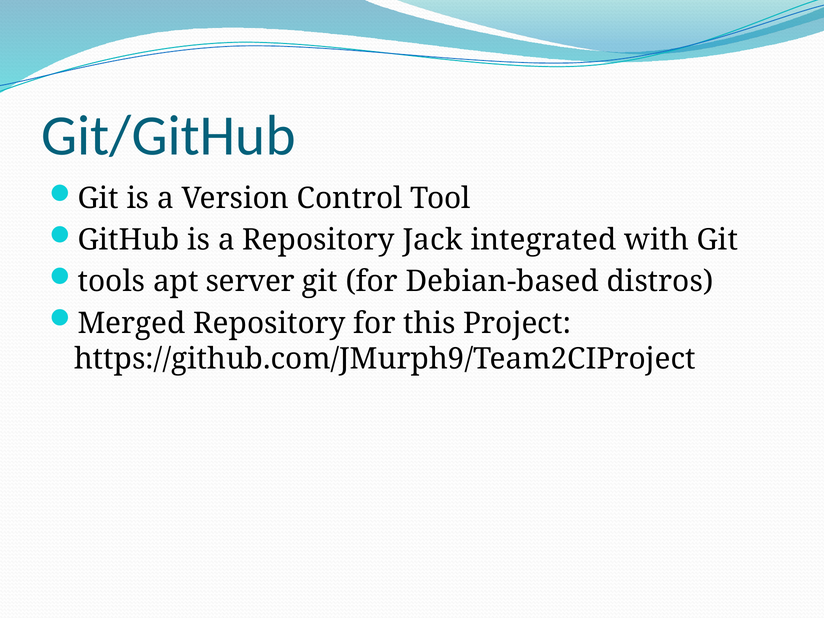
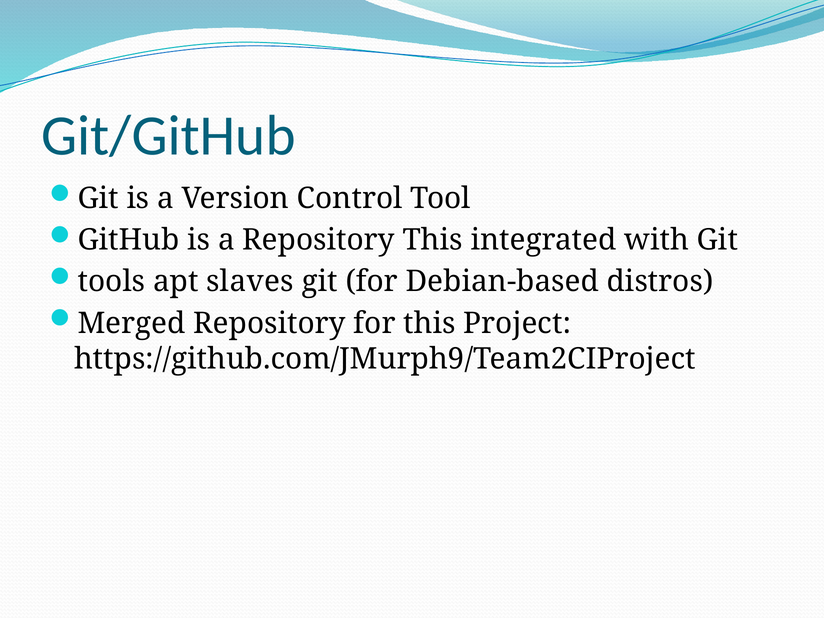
Repository Jack: Jack -> This (433, 240)
server: server -> slaves (250, 282)
